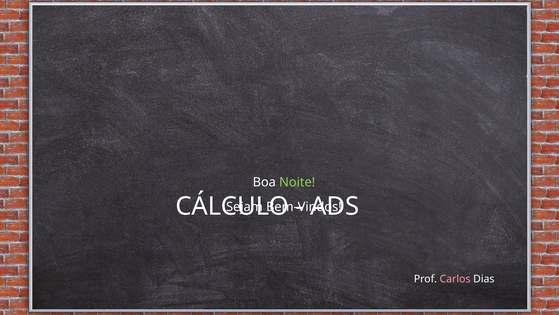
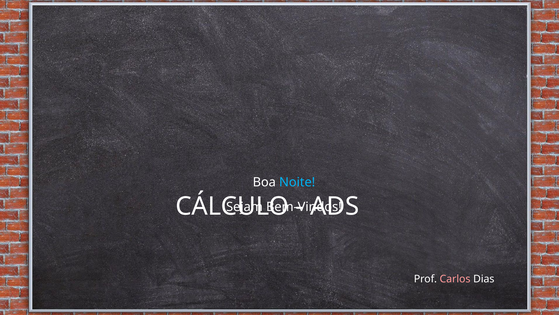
Noite colour: light green -> light blue (297, 182)
